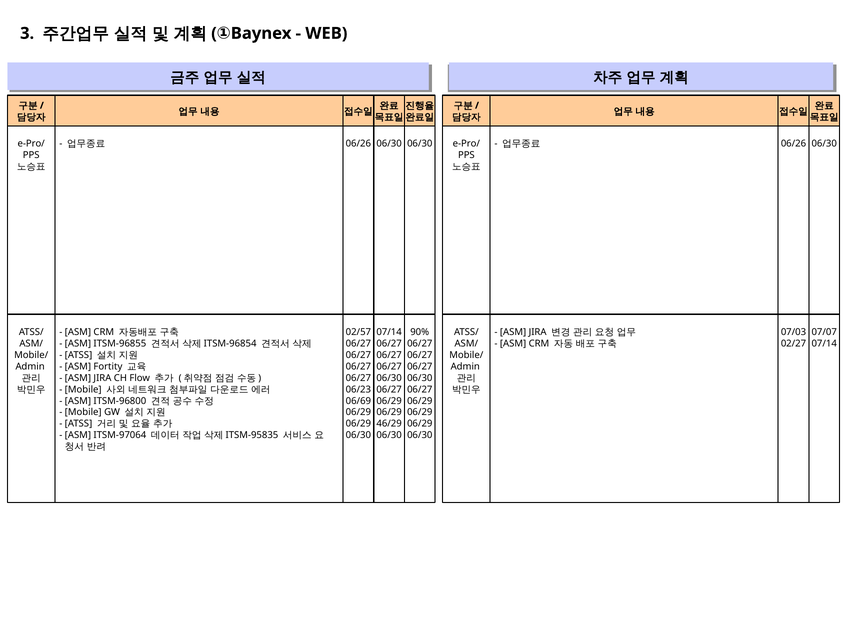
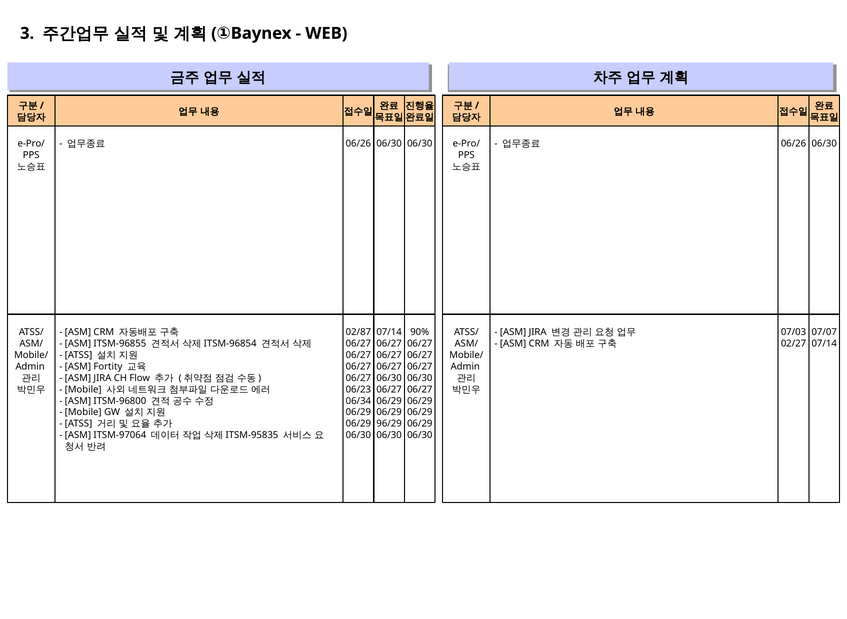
02/57: 02/57 -> 02/87 (358, 332)
06/69: 06/69 -> 06/34 (358, 401)
46/29: 46/29 -> 96/29 (389, 424)
